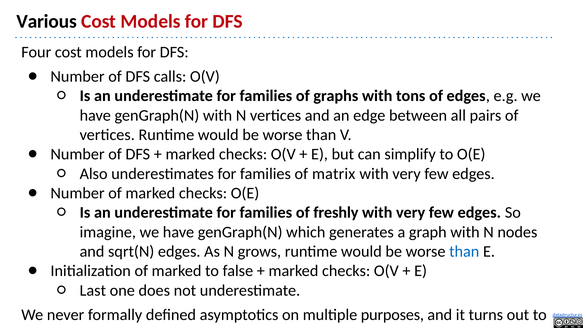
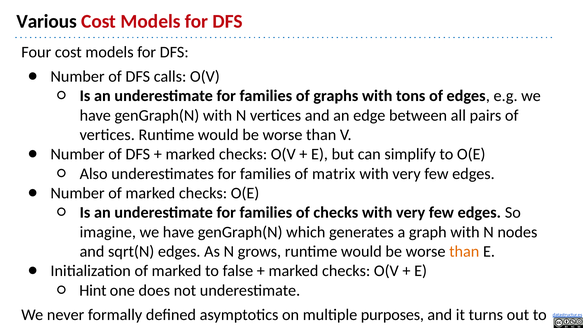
of freshly: freshly -> checks (336, 213)
than colour: blue -> orange (464, 251)
Last: Last -> Hint (93, 290)
